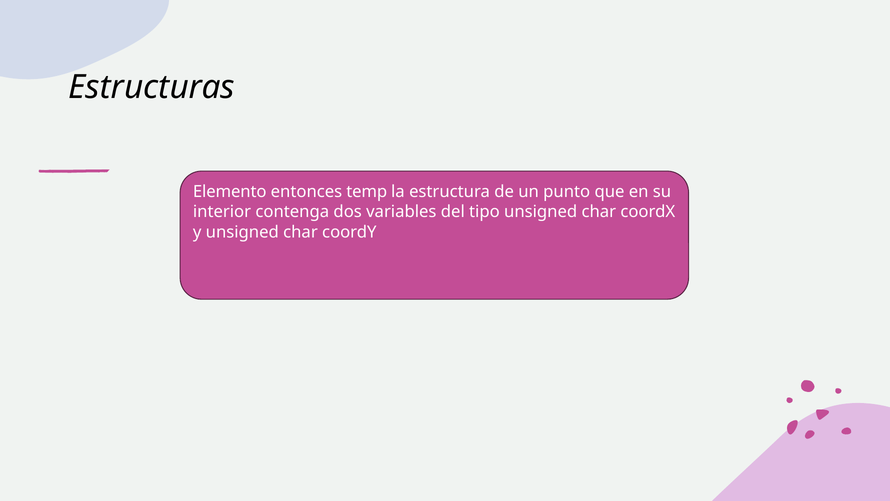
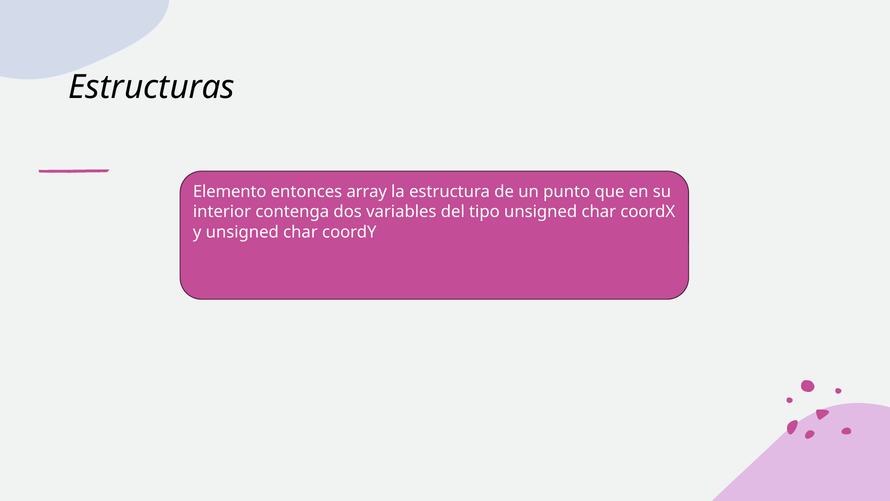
temp: temp -> array (367, 192)
